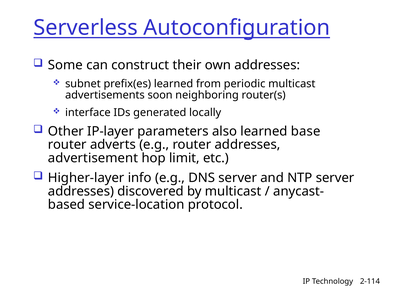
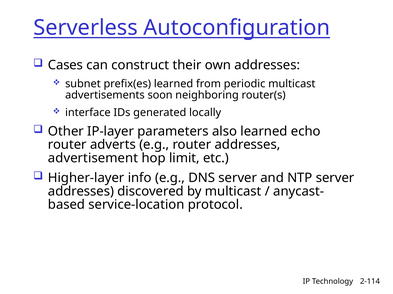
Some: Some -> Cases (65, 65)
base: base -> echo (306, 132)
